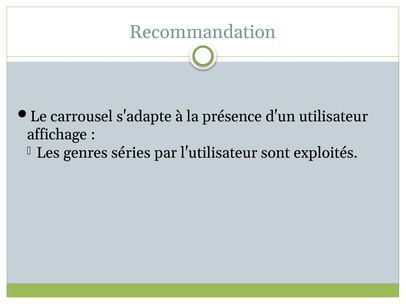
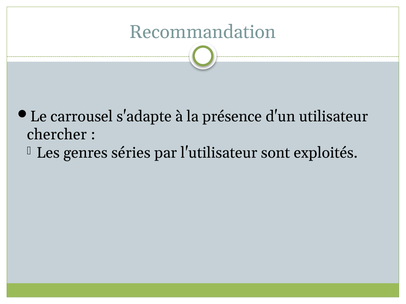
affichage: affichage -> chercher (57, 135)
